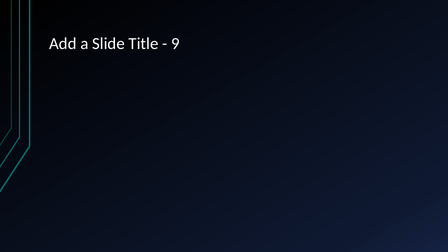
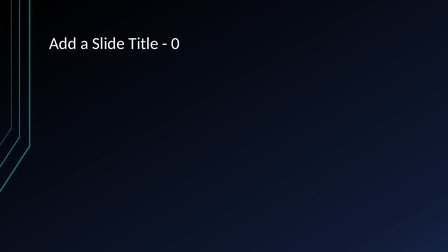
9: 9 -> 0 (175, 44)
